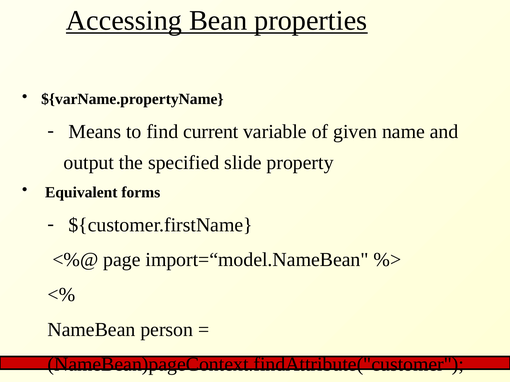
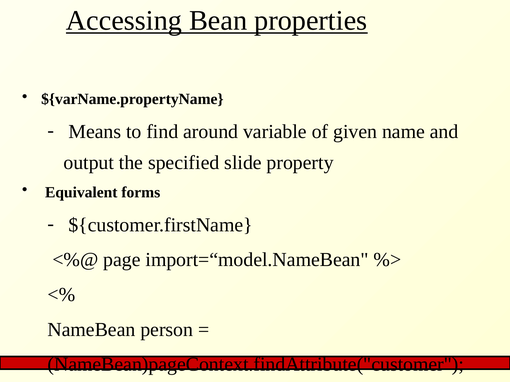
current: current -> around (211, 132)
